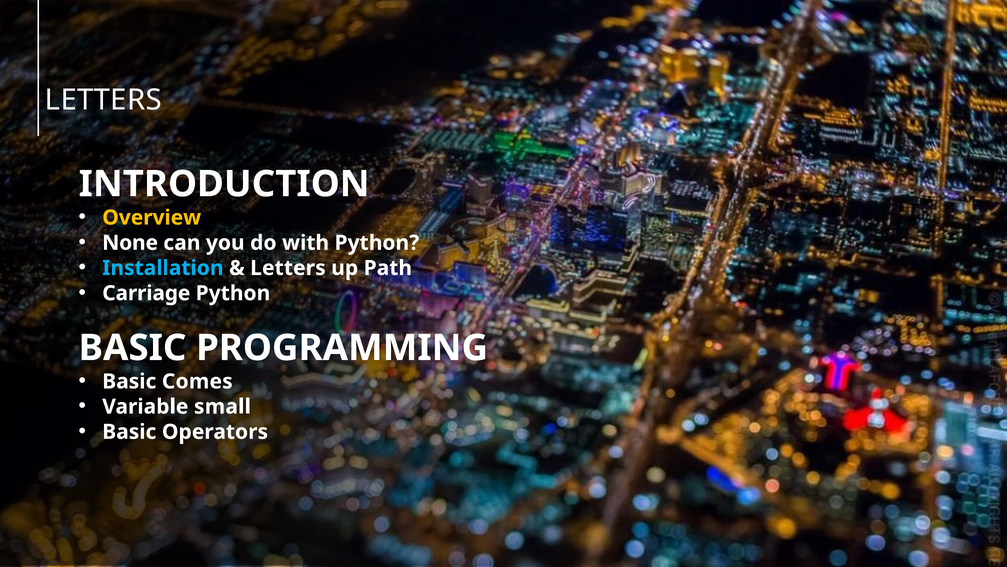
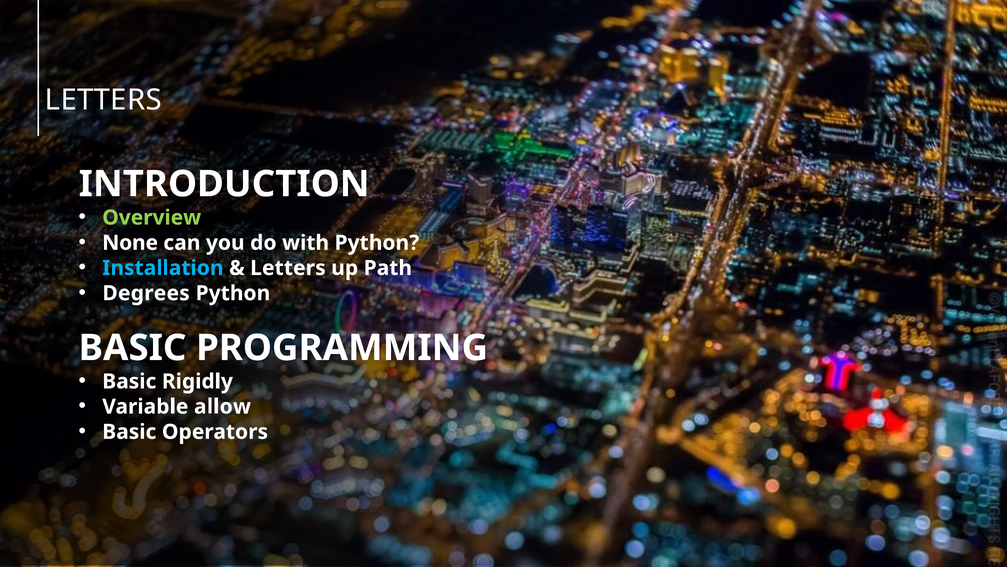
Overview colour: yellow -> light green (152, 217)
Carriage: Carriage -> Degrees (146, 293)
Comes: Comes -> Rigidly (197, 381)
small: small -> allow (222, 406)
